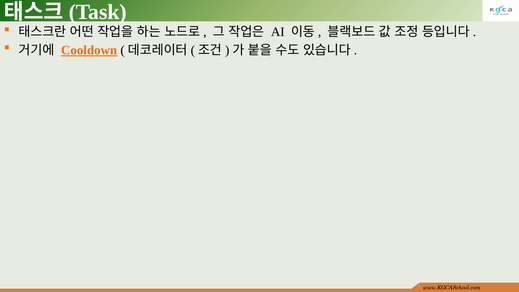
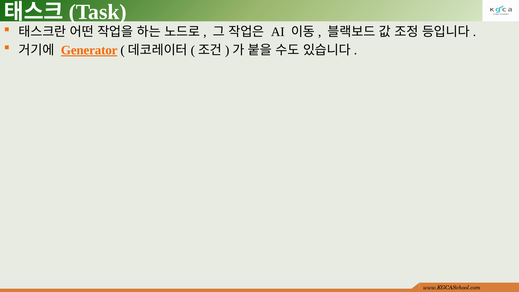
Cooldown: Cooldown -> Generator (89, 50)
